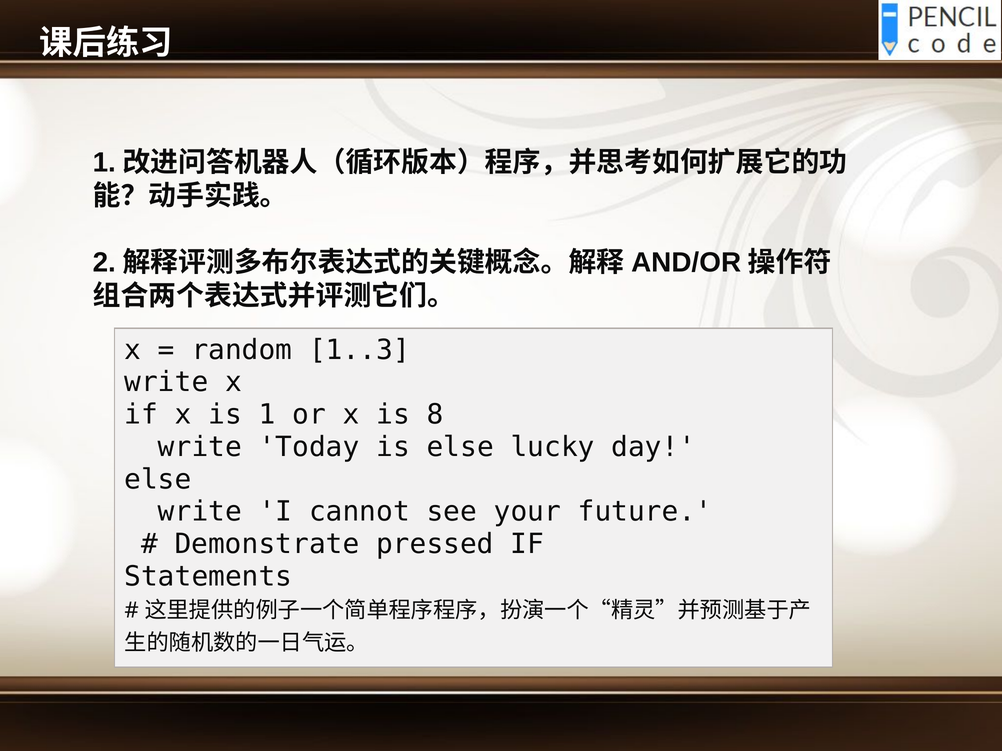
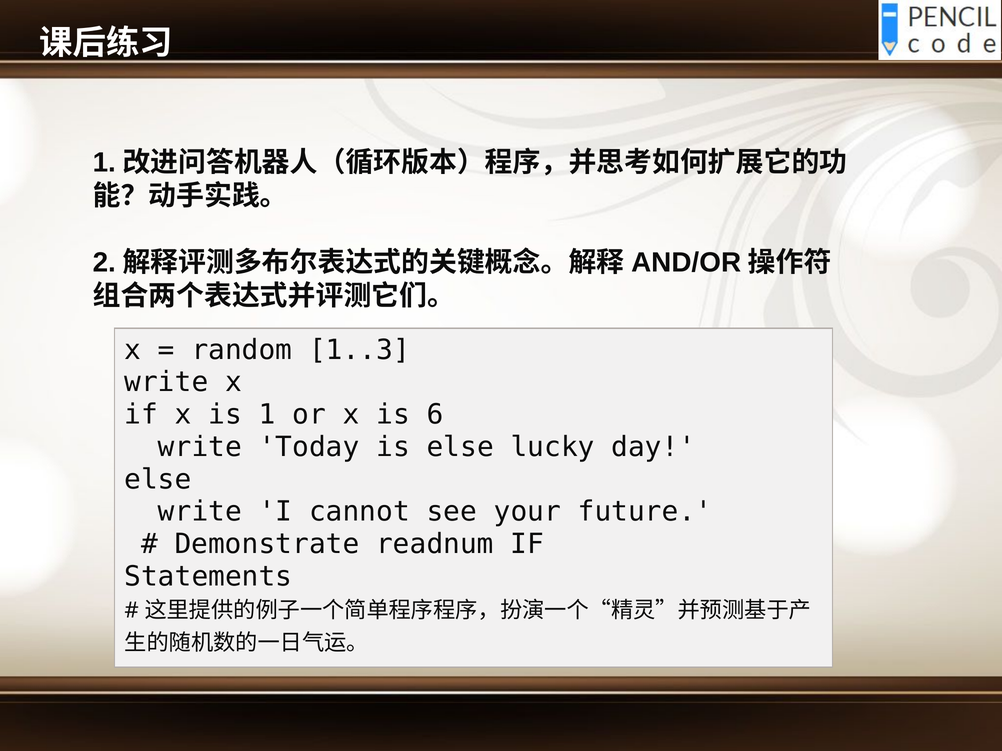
8: 8 -> 6 (435, 415)
pressed: pressed -> readnum (435, 544)
